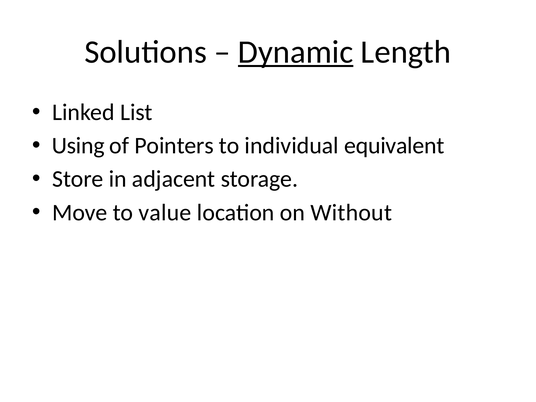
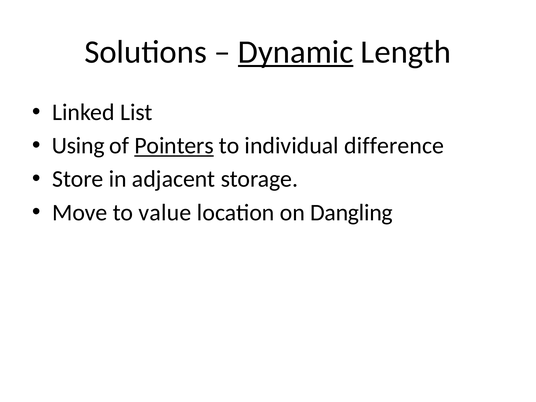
Pointers underline: none -> present (174, 146)
equivalent: equivalent -> difference (394, 146)
Without: Without -> Dangling (351, 212)
